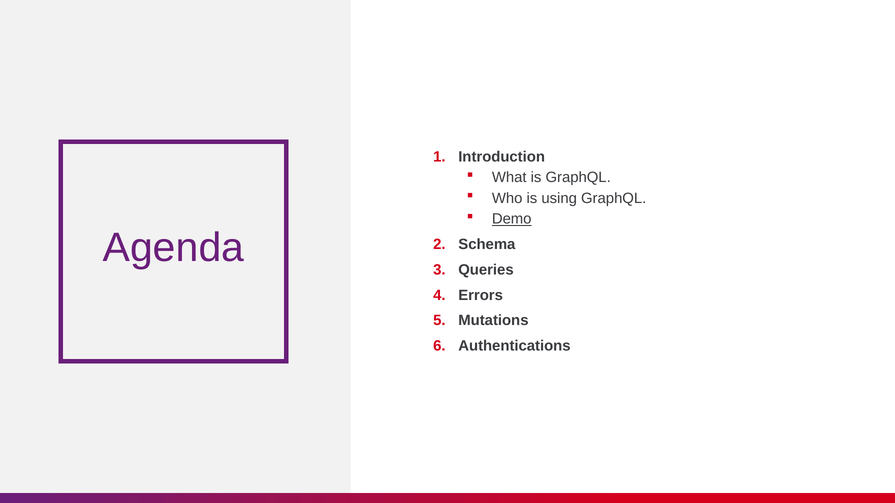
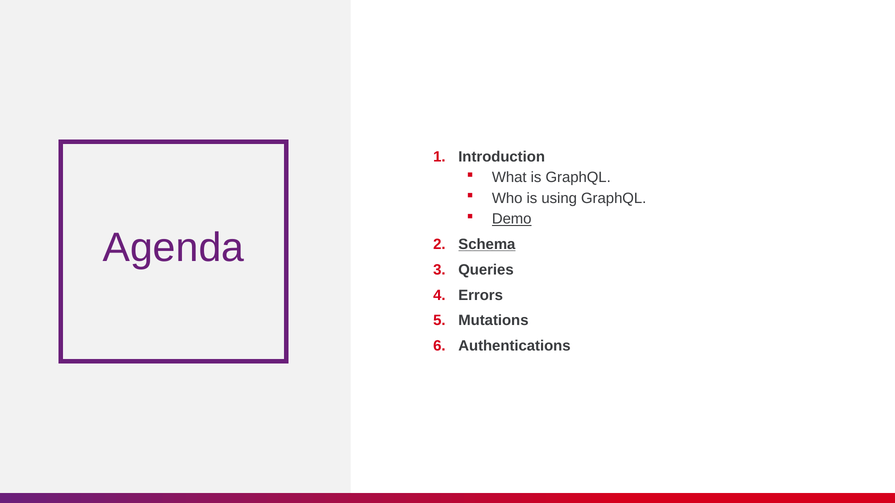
Schema underline: none -> present (487, 245)
